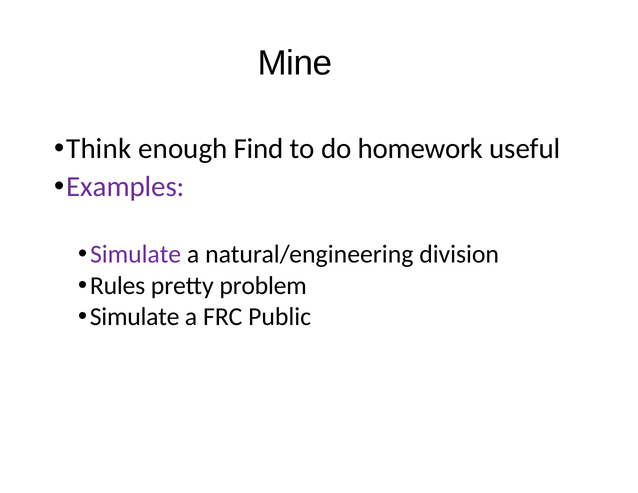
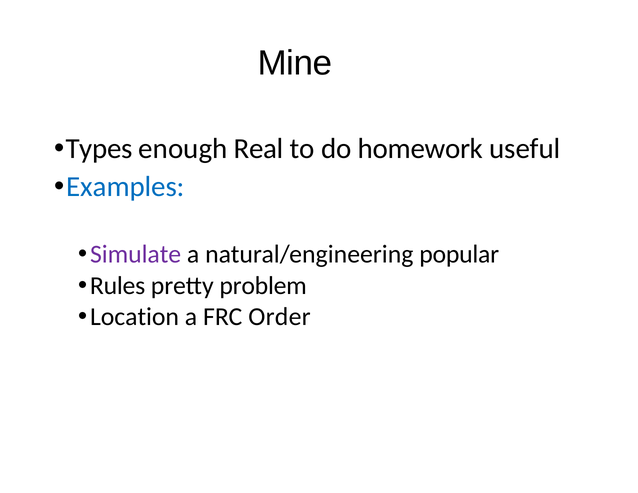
Think: Think -> Types (99, 149)
Find: Find -> Real (259, 149)
Examples colour: purple -> blue (125, 187)
division: division -> popular (459, 254)
Simulate: Simulate -> Location (135, 317)
Public: Public -> Order (280, 317)
